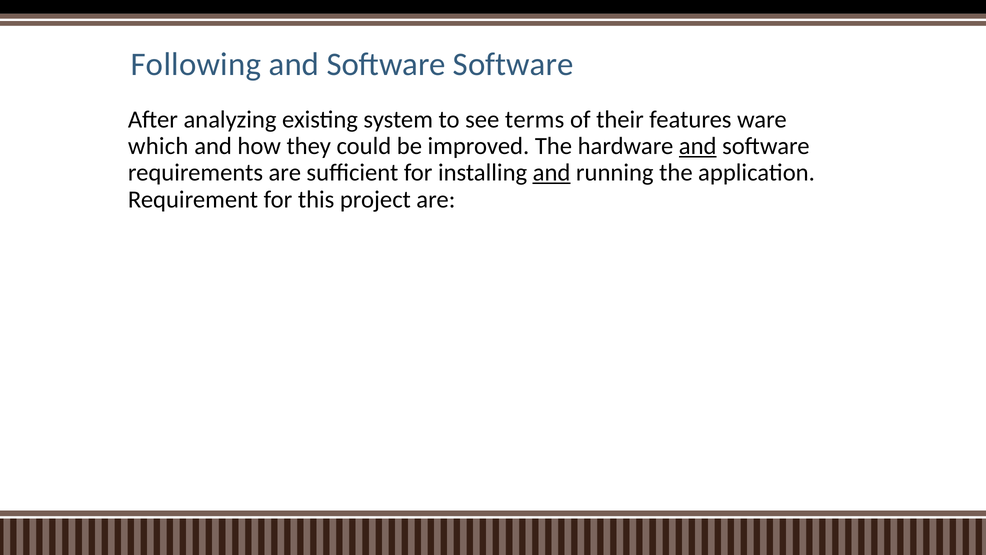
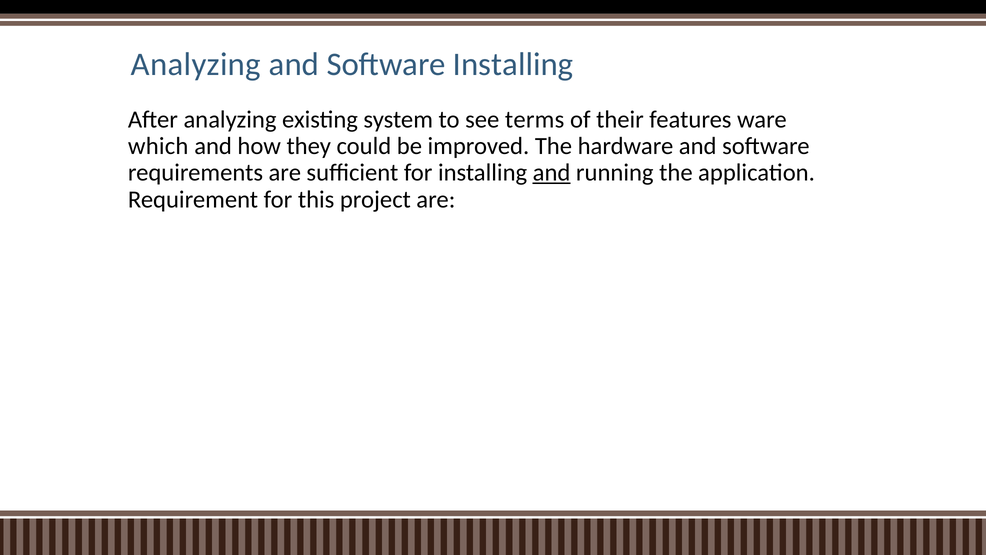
Following: Following -> Analyzing (196, 64)
Software Software: Software -> Installing (513, 64)
and underline: present -> none (698, 146)
